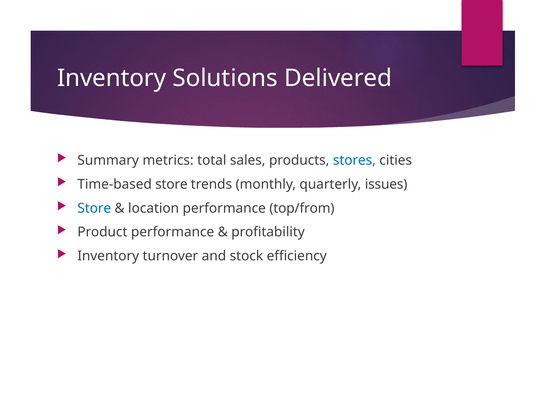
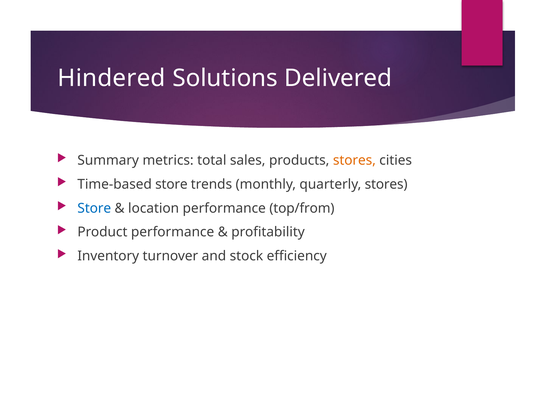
Inventory: Inventory -> Hindered (111, 78)
stores colour: blue -> orange (354, 160)
quarterly issues: issues -> stores (386, 184)
